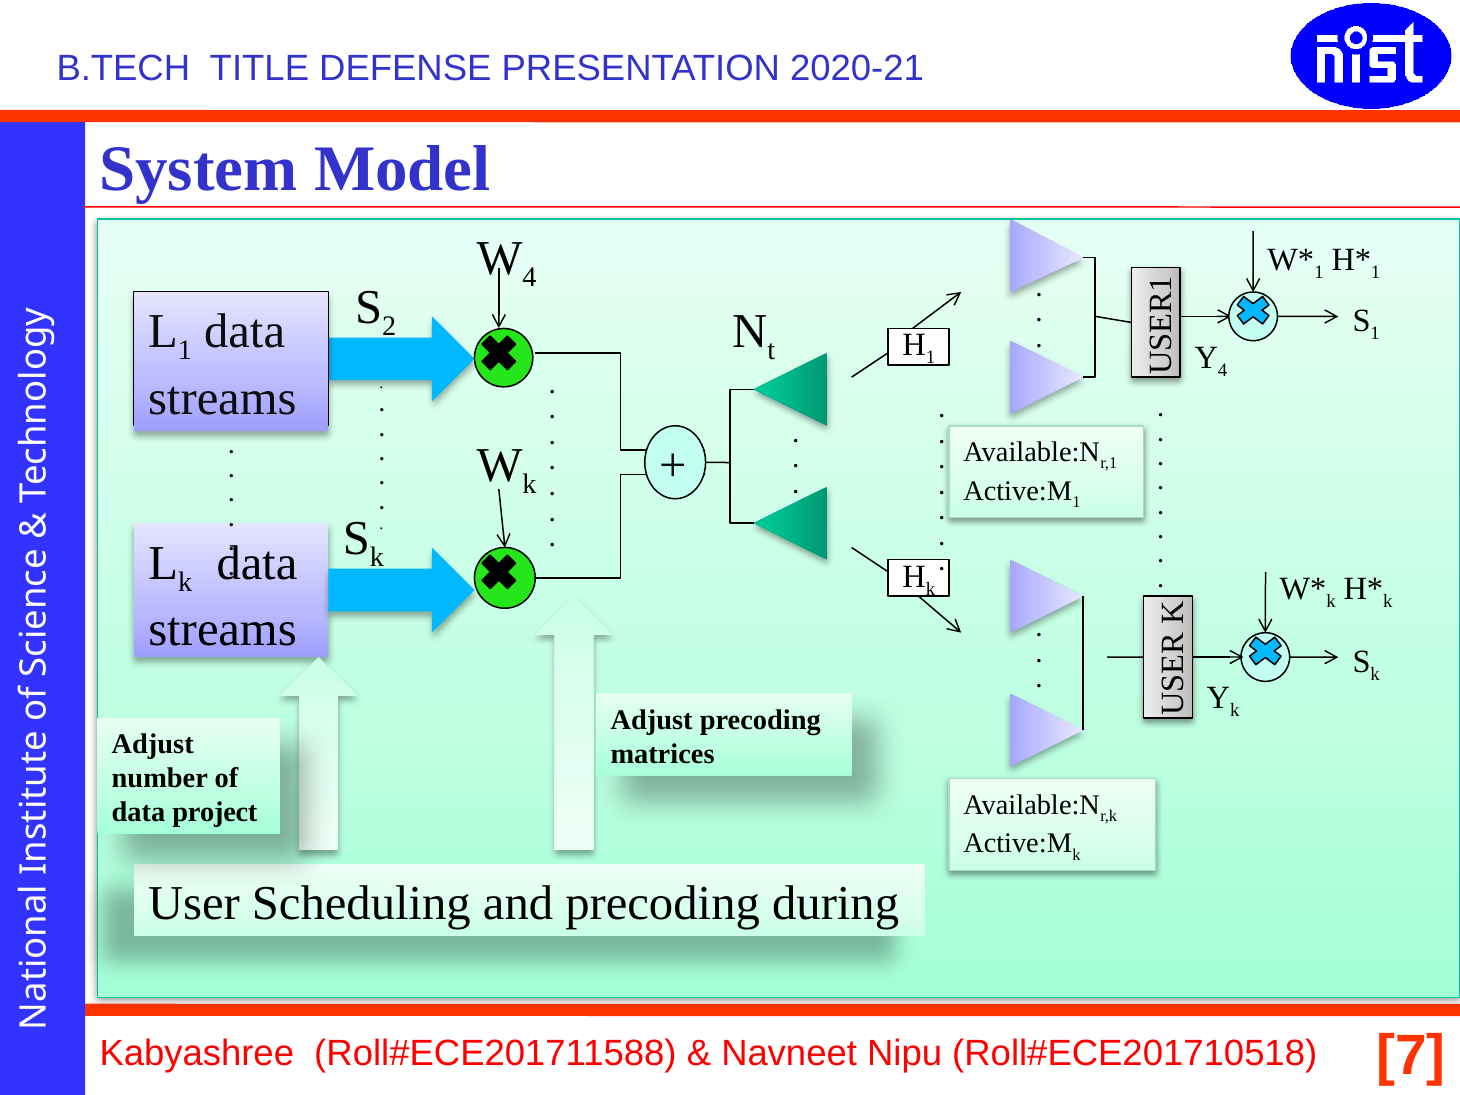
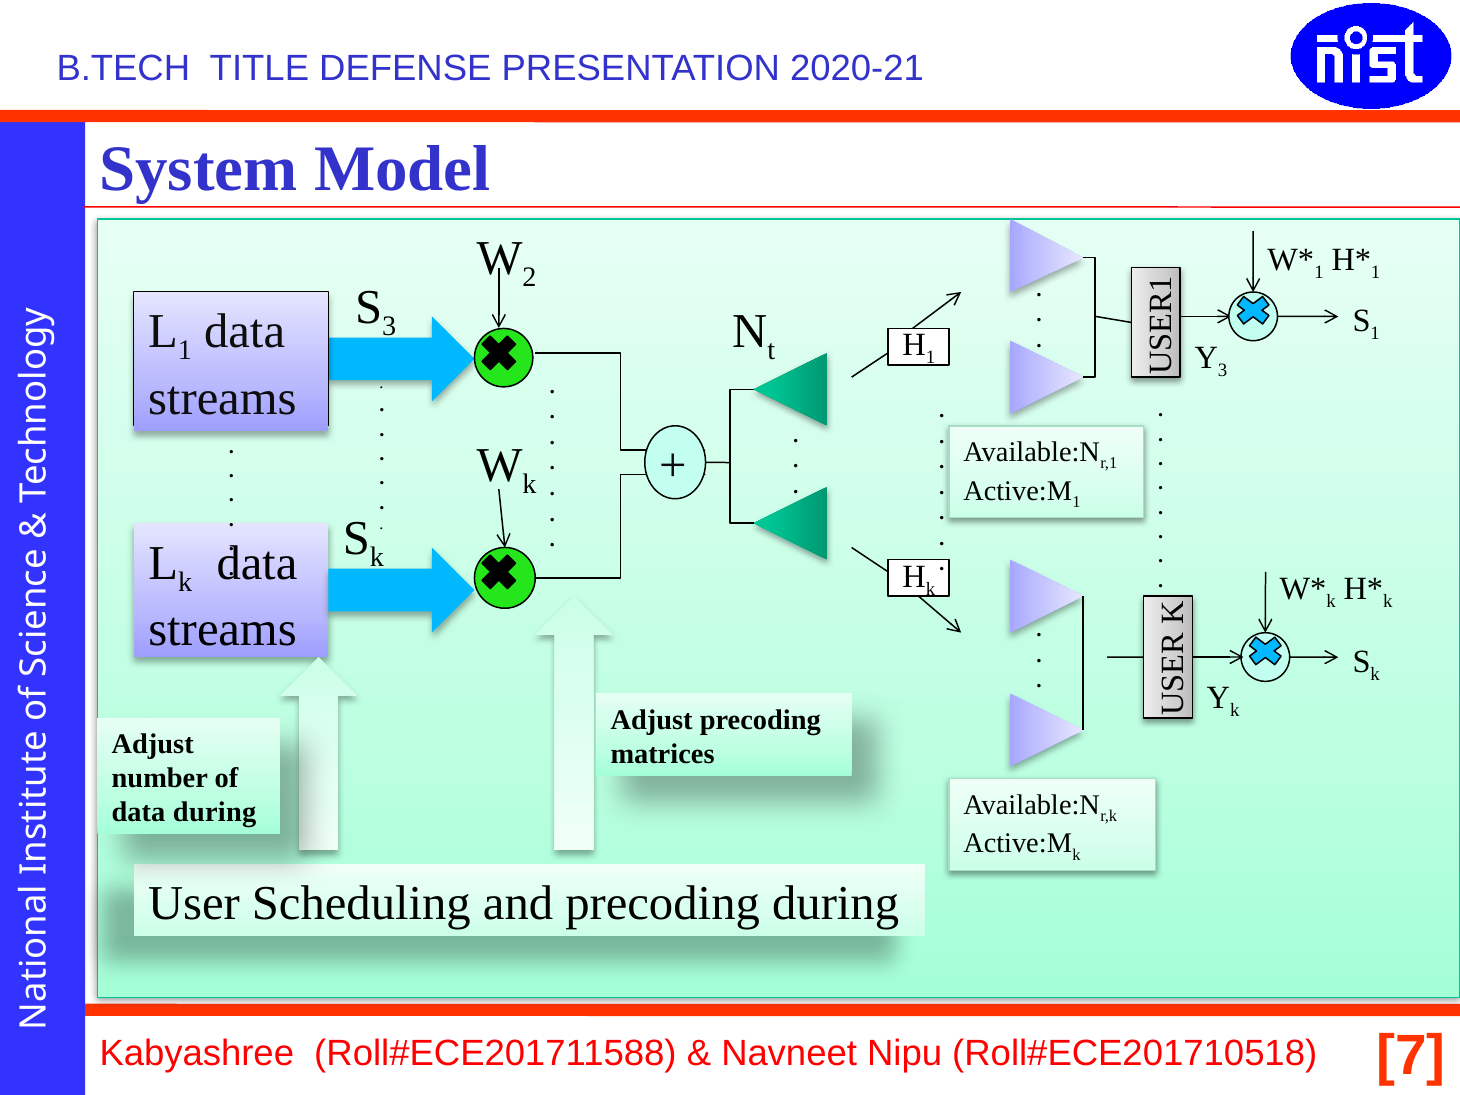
W 4: 4 -> 2 (529, 278)
2: 2 -> 3 (389, 326)
4: 4 -> 3 (1223, 370)
data project: project -> during (215, 812)
